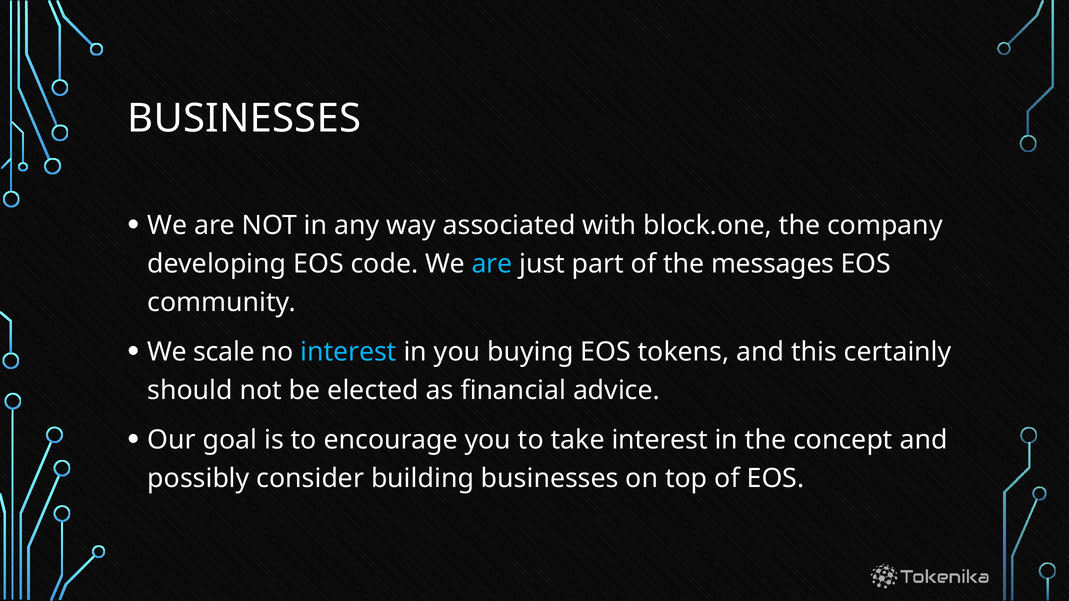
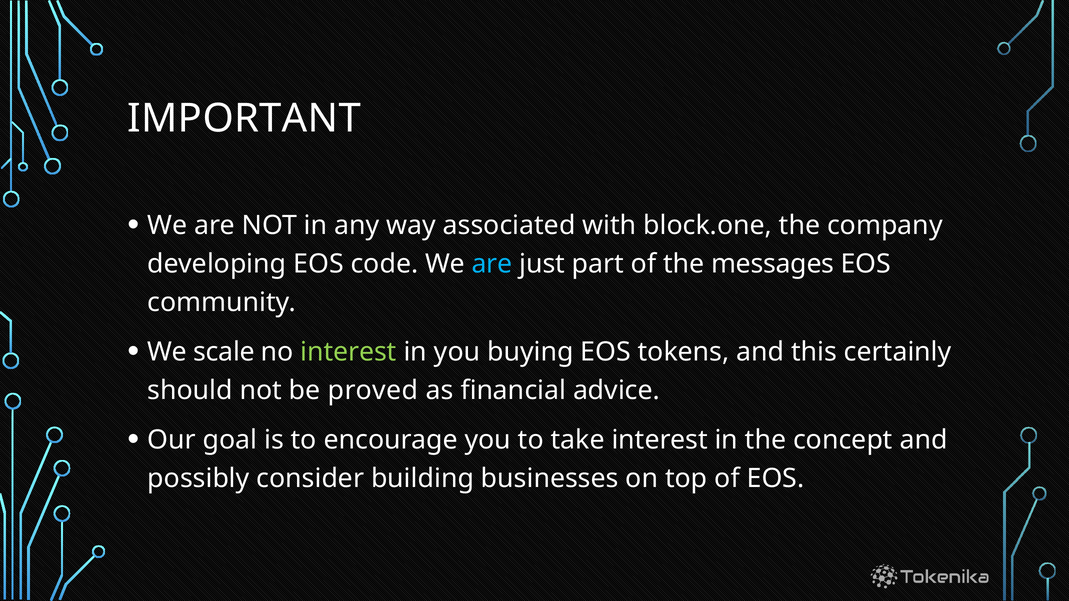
BUSINESSES: BUSINESSES -> IMPORTANT (244, 119)
interest colour: light blue -> light green (349, 352)
elected: elected -> proved (373, 391)
